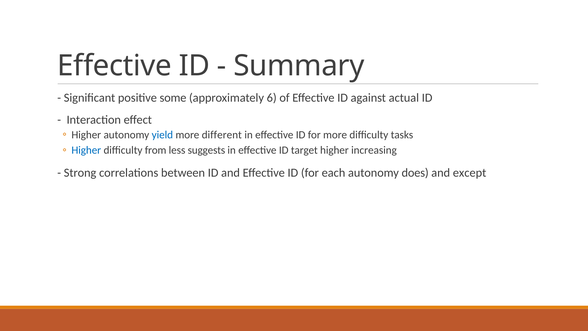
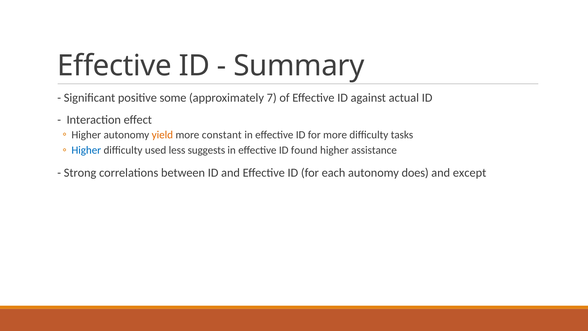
6: 6 -> 7 (272, 98)
yield colour: blue -> orange (162, 135)
different: different -> constant (222, 135)
from: from -> used (156, 150)
target: target -> found (304, 150)
increasing: increasing -> assistance (374, 150)
